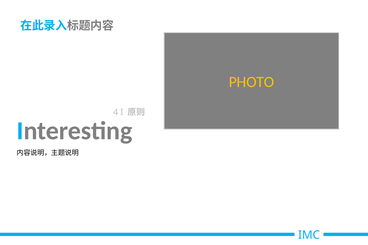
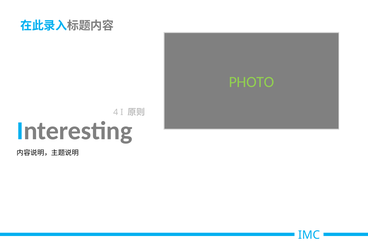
PHOTO colour: yellow -> light green (252, 82)
